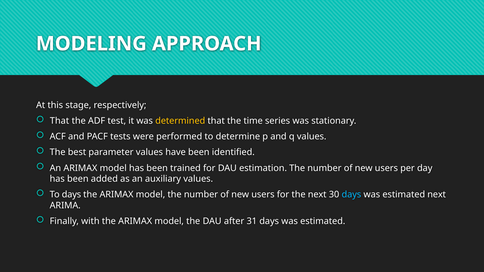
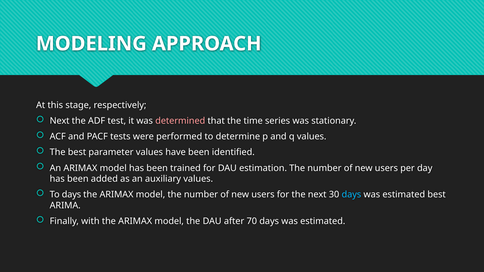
That: That -> Next (60, 121)
determined colour: yellow -> pink (180, 121)
estimated next: next -> best (437, 195)
31: 31 -> 70 (252, 221)
